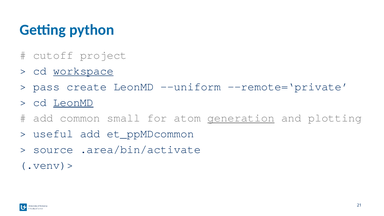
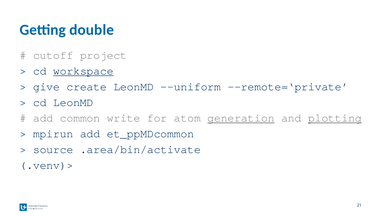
python: python -> double (92, 30)
pass: pass -> give (46, 87)
LeonMD underline: present -> none (73, 102)
small: small -> write (124, 118)
plotting underline: none -> present (335, 118)
useful: useful -> mpirun (53, 134)
